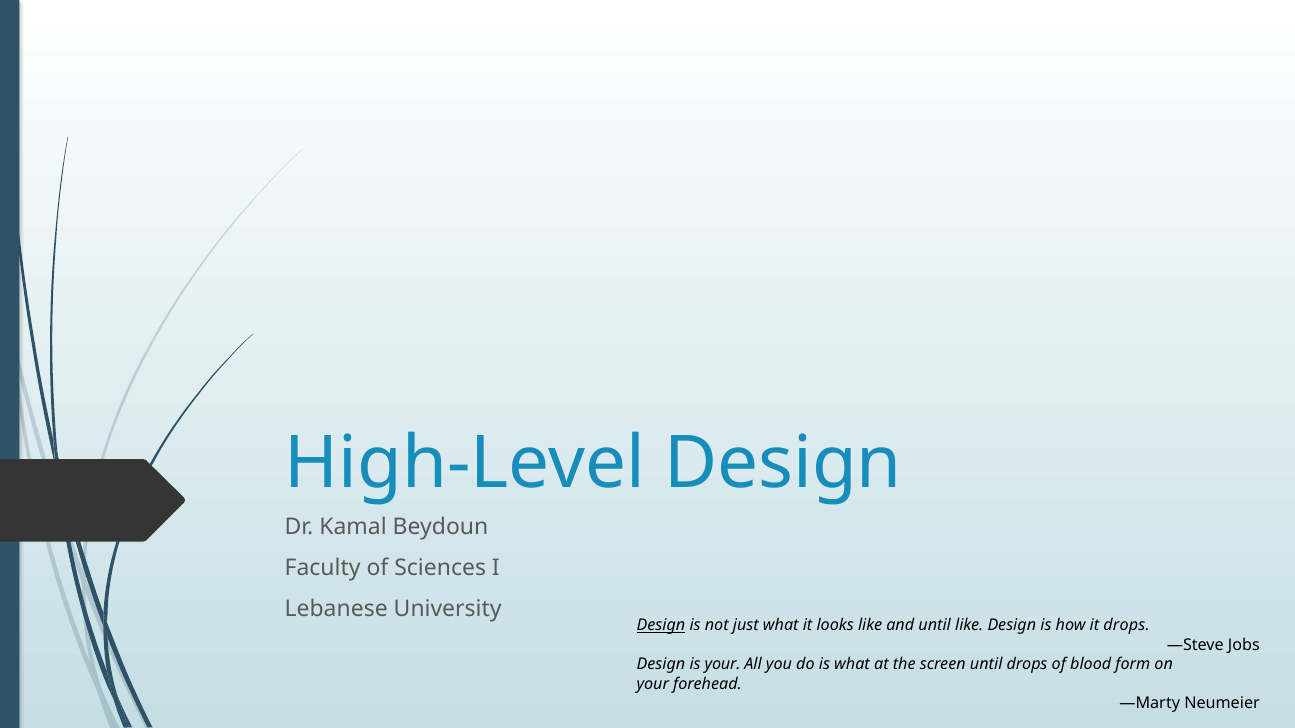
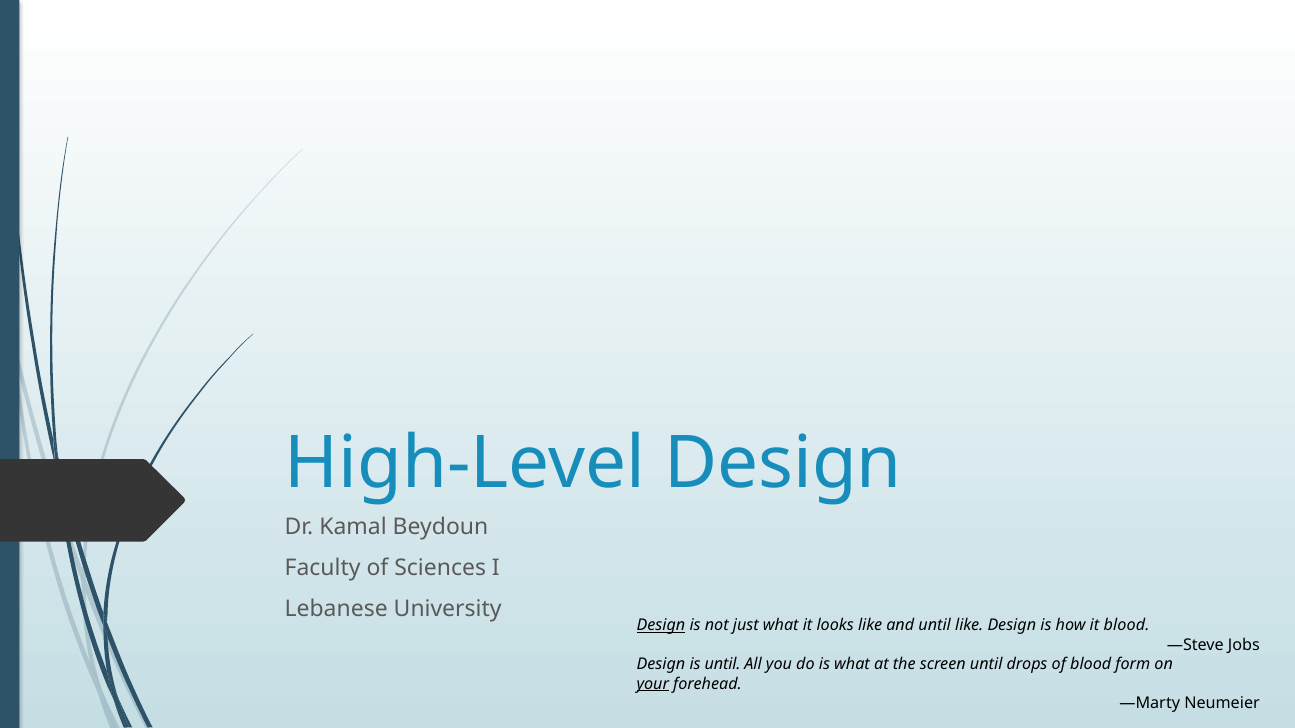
it drops: drops -> blood (1127, 626)
is your: your -> until (723, 665)
your underline: none -> present (653, 684)
